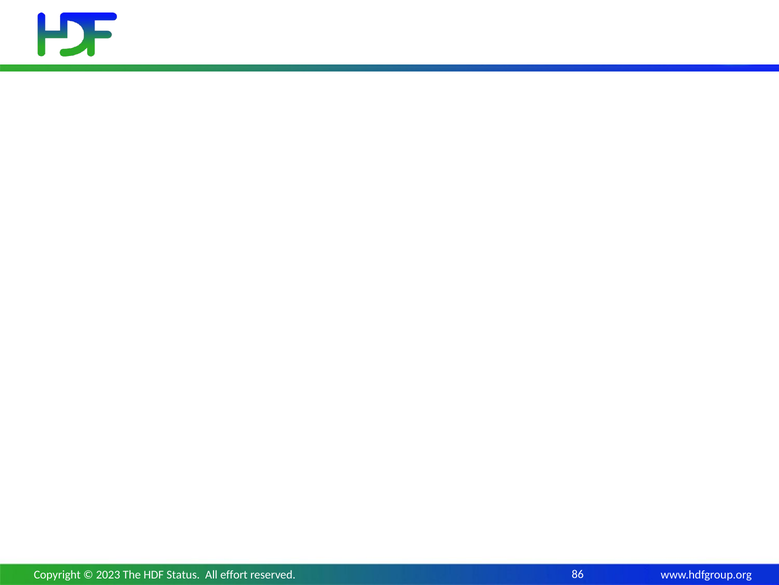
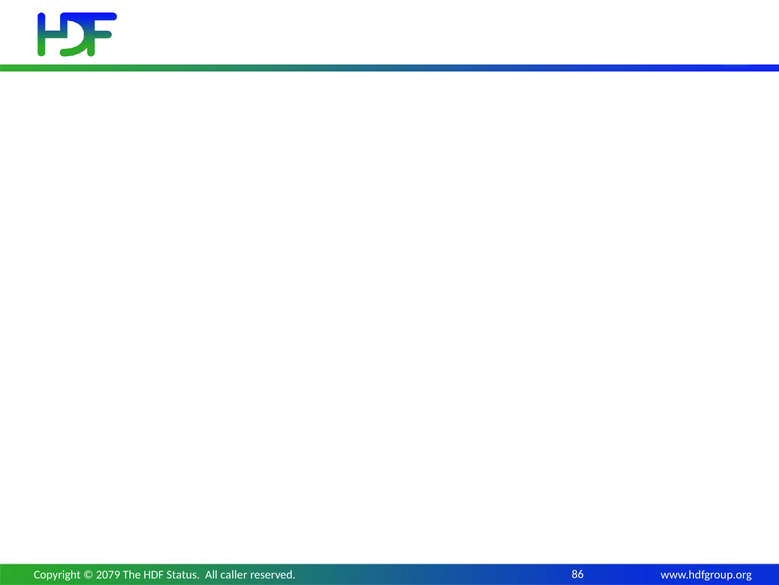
2023: 2023 -> 2079 (108, 574)
effort: effort -> caller (234, 574)
